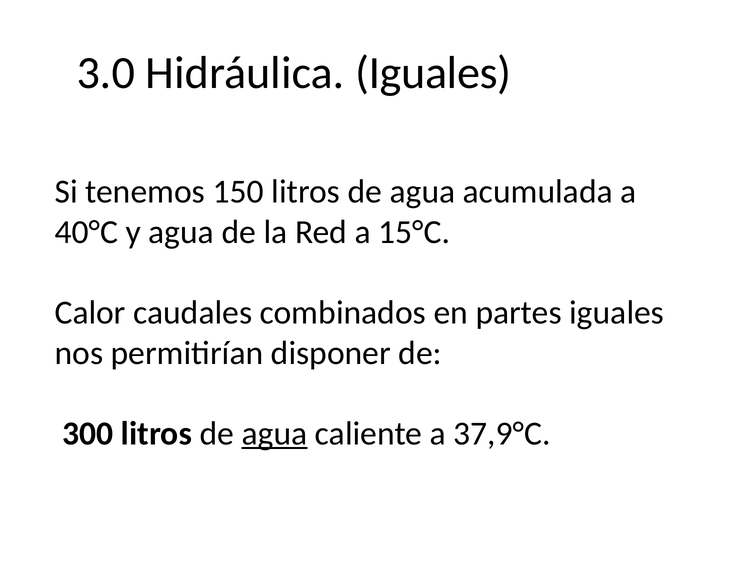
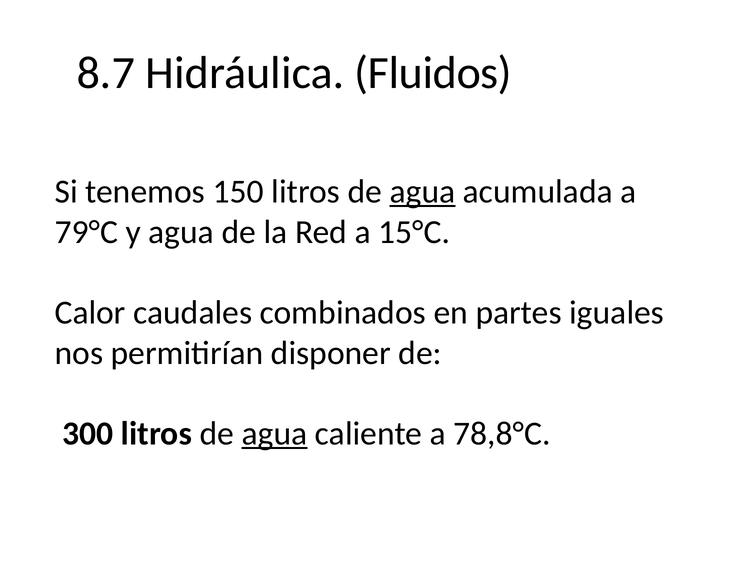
3.0: 3.0 -> 8.7 (106, 73)
Hidráulica Iguales: Iguales -> Fluidos (433, 73)
agua underline: none -> present (422, 192)
40°C: 40°C -> 79°C (86, 232)
37,9°C: 37,9°C -> 78,8°C (502, 434)
